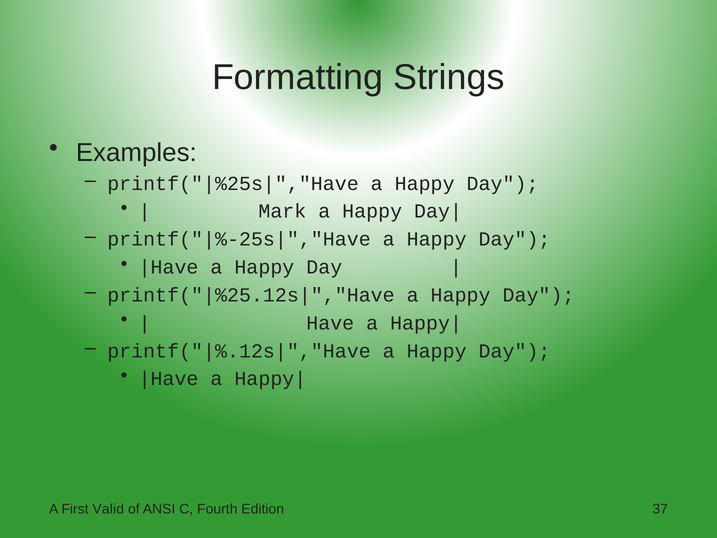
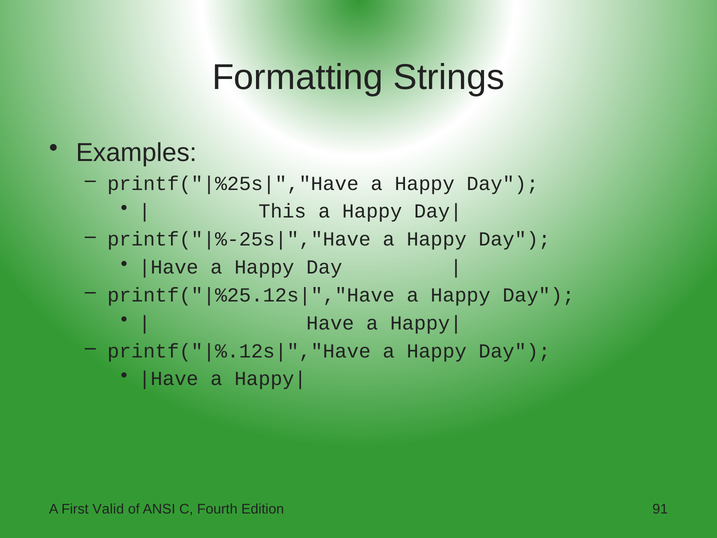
Mark: Mark -> This (282, 211)
37: 37 -> 91 (660, 509)
